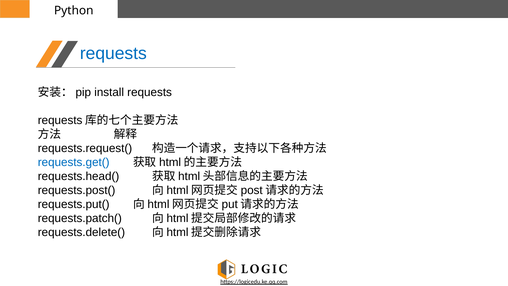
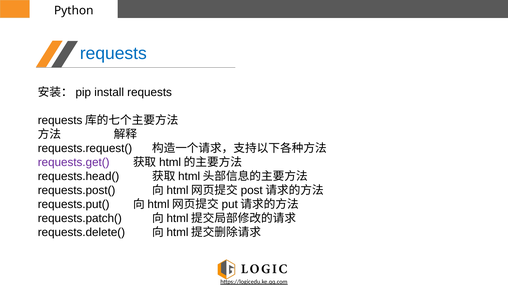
requests.get( colour: blue -> purple (74, 162)
